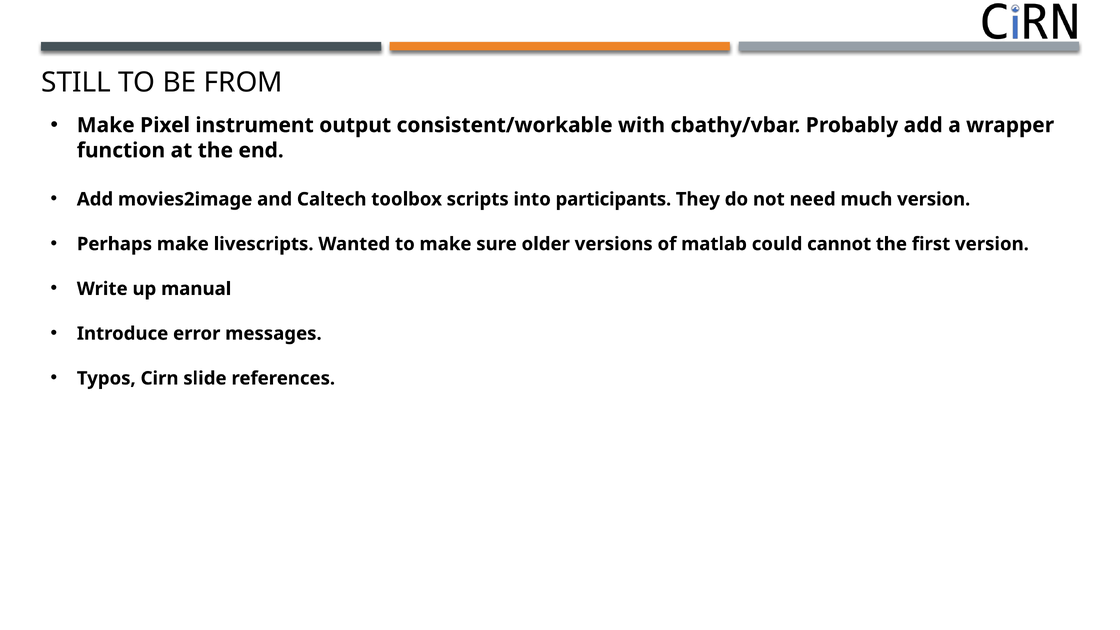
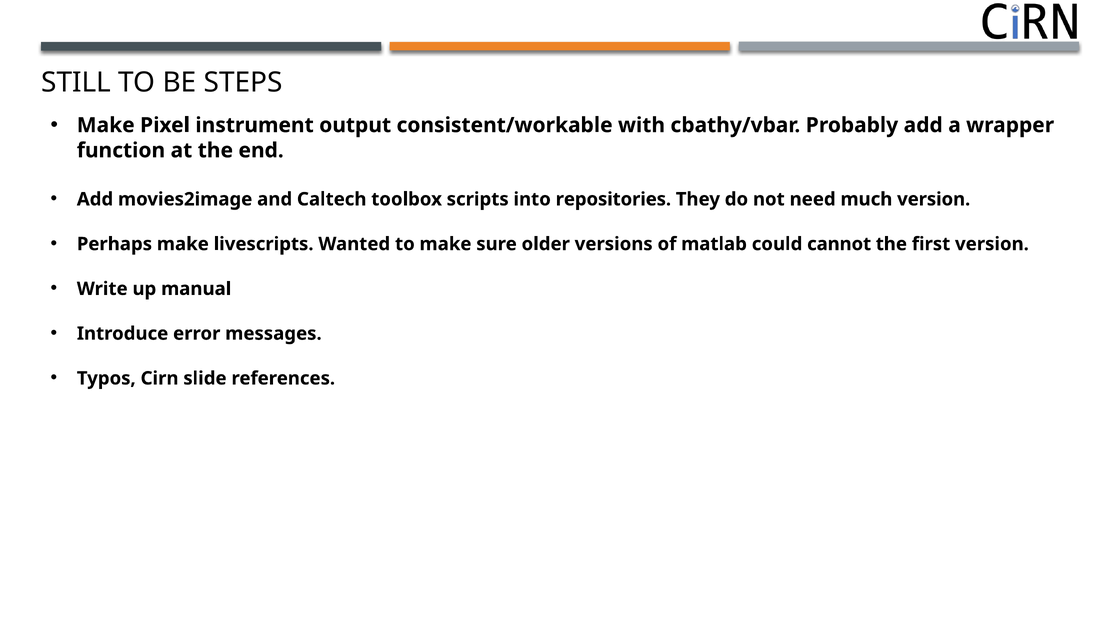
FROM: FROM -> STEPS (243, 83)
participants: participants -> repositories (613, 199)
